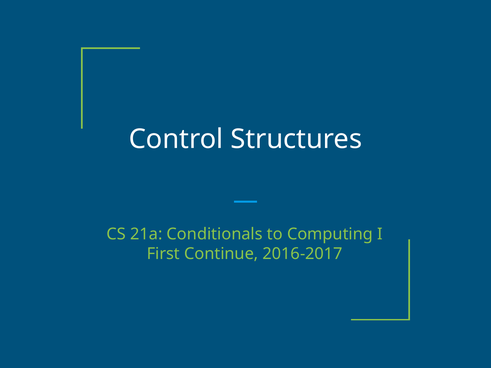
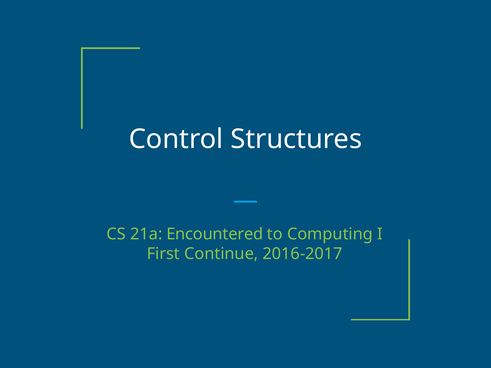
Conditionals: Conditionals -> Encountered (215, 234)
